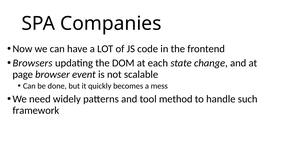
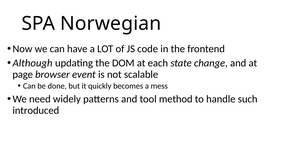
Companies: Companies -> Norwegian (111, 24)
Browsers: Browsers -> Although (33, 63)
framework: framework -> introduced (36, 110)
